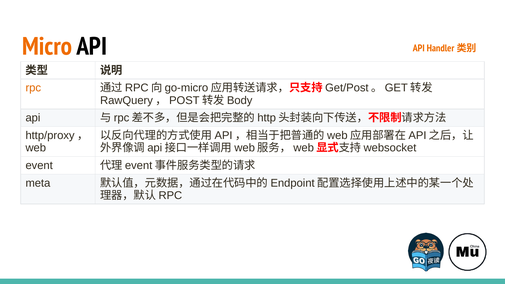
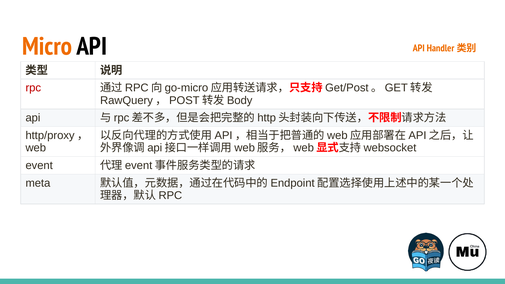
rpc colour: orange -> red (33, 88)
